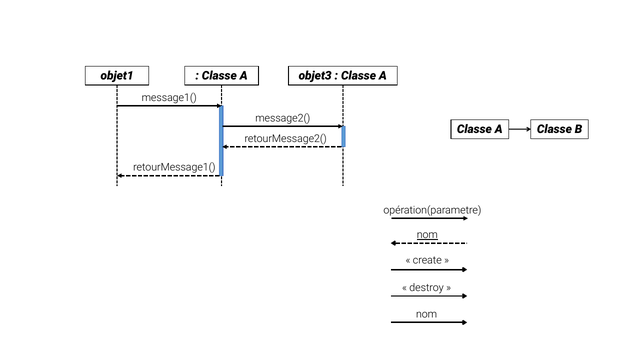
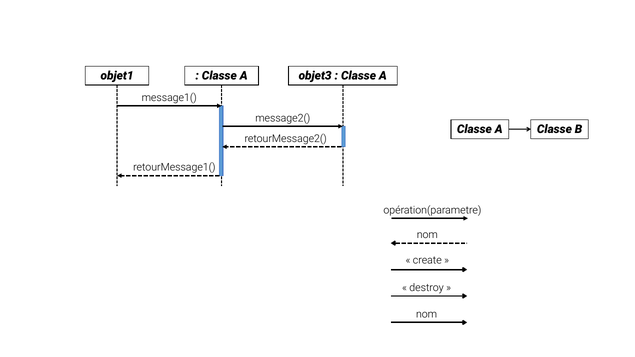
nom underline: present -> none (427, 235)
